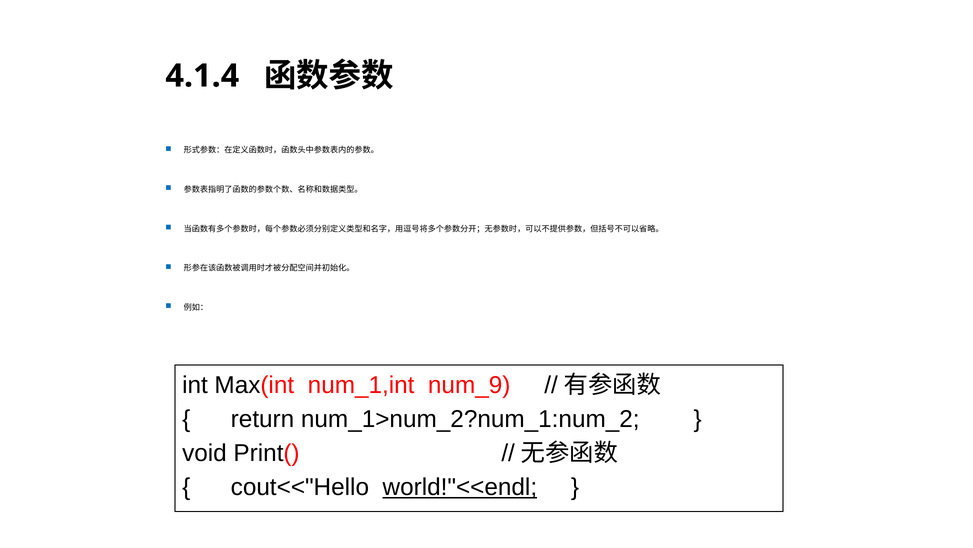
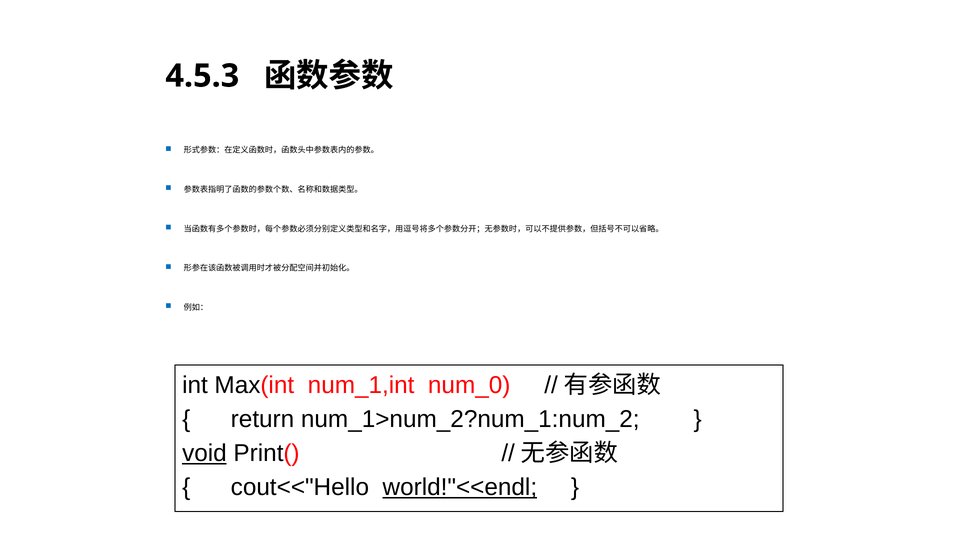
4.1.4: 4.1.4 -> 4.5.3 (202, 76)
num_9: num_9 -> num_0 (469, 385)
void underline: none -> present (204, 453)
